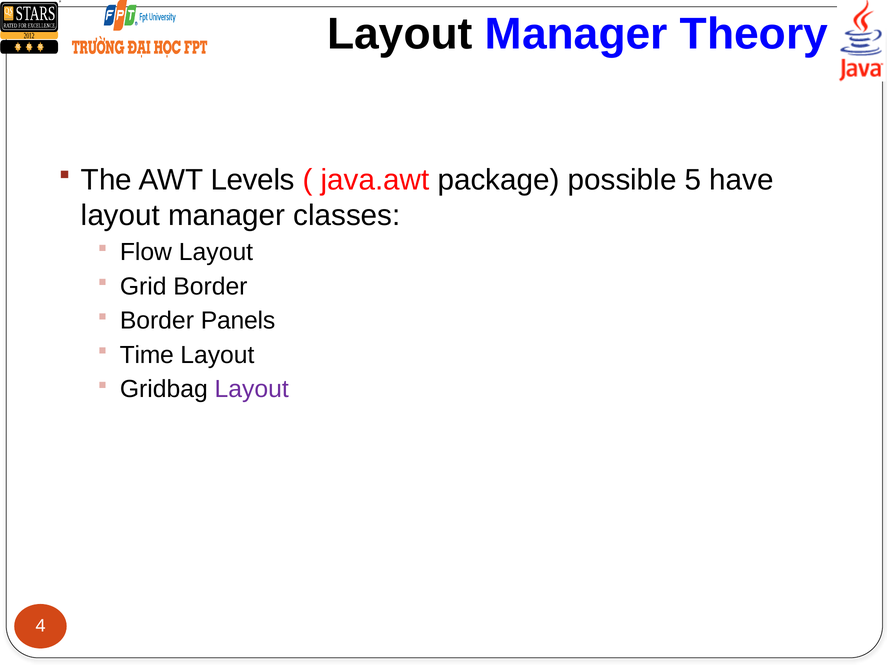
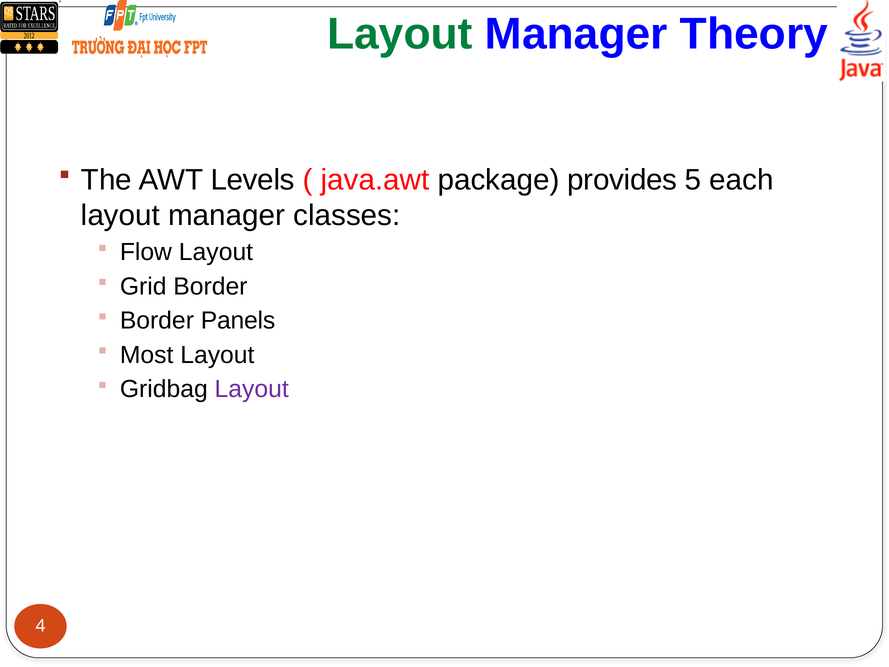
Layout colour: black -> green (400, 34)
possible: possible -> provides (622, 180)
have: have -> each (741, 180)
Time: Time -> Most (147, 355)
